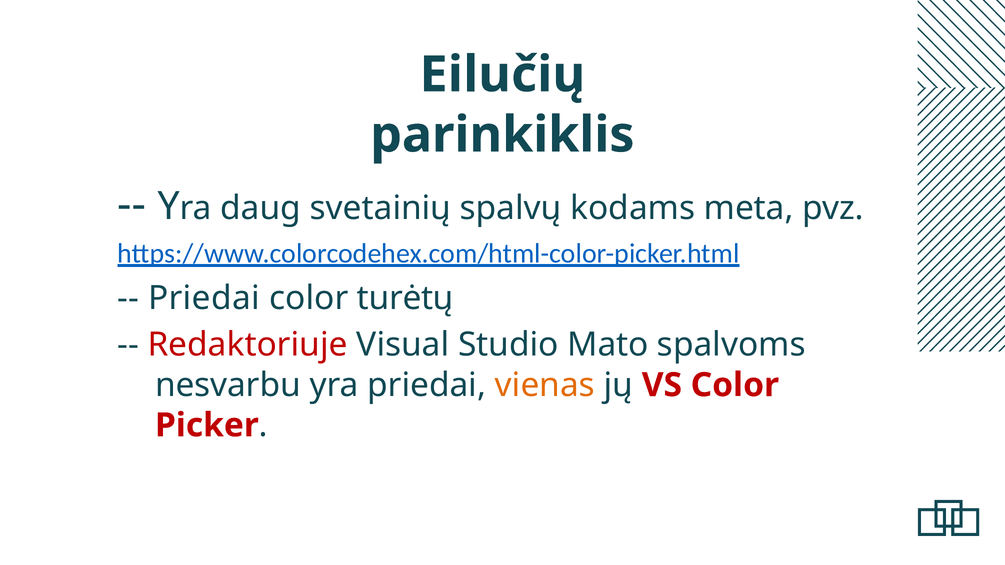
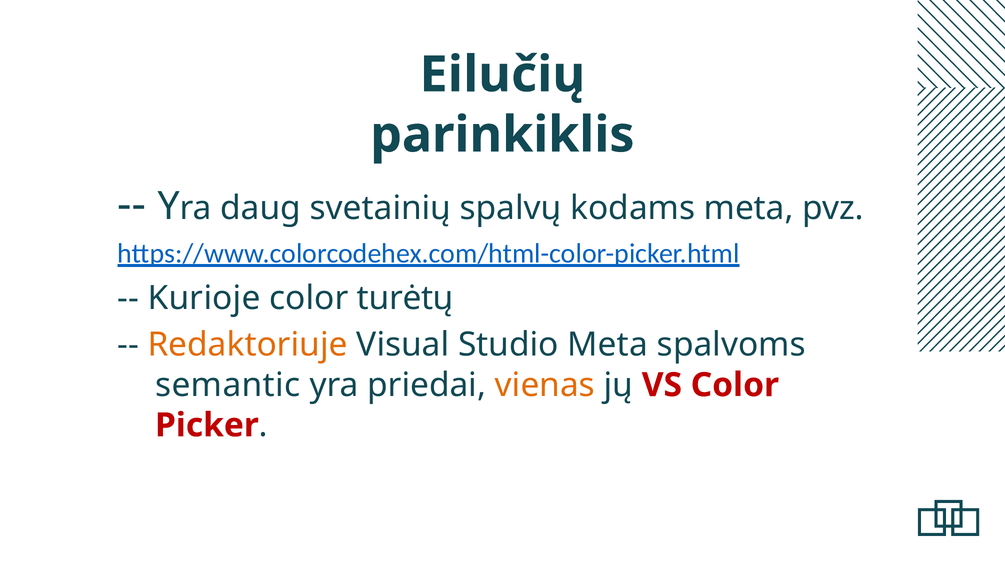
Priedai: Priedai -> Kurioje (204, 298)
Redaktoriuje colour: red -> orange (248, 345)
Studio Mato: Mato -> Meta (608, 345)
nesvarbu: nesvarbu -> semantic (228, 385)
